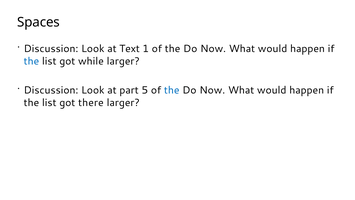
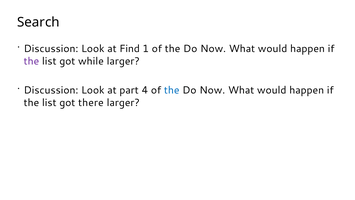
Spaces: Spaces -> Search (38, 22)
Text: Text -> Find (130, 49)
the colour: blue -> purple (31, 61)
5: 5 -> 4 (145, 90)
